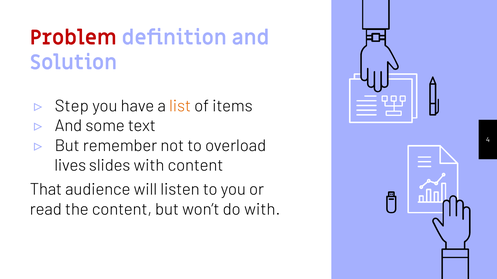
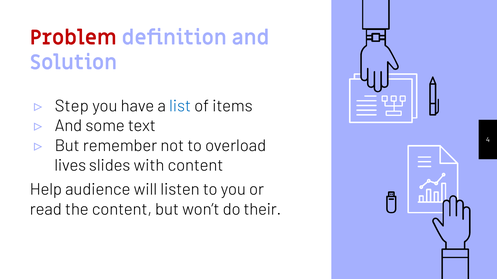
list colour: orange -> blue (180, 106)
That: That -> Help (46, 190)
do with: with -> their (262, 210)
